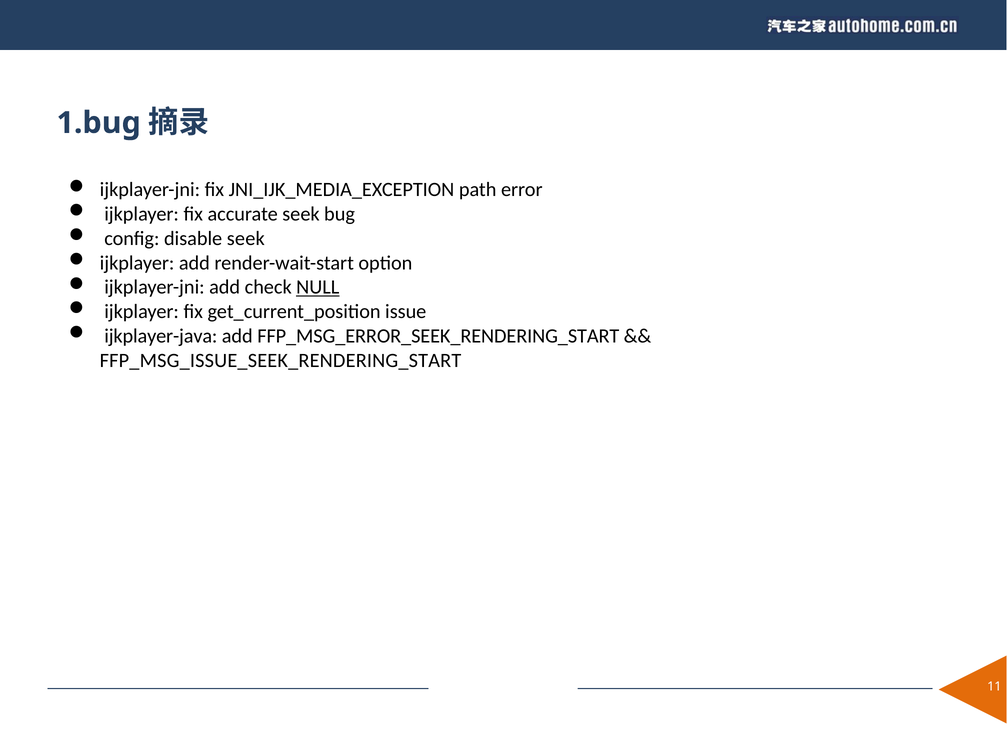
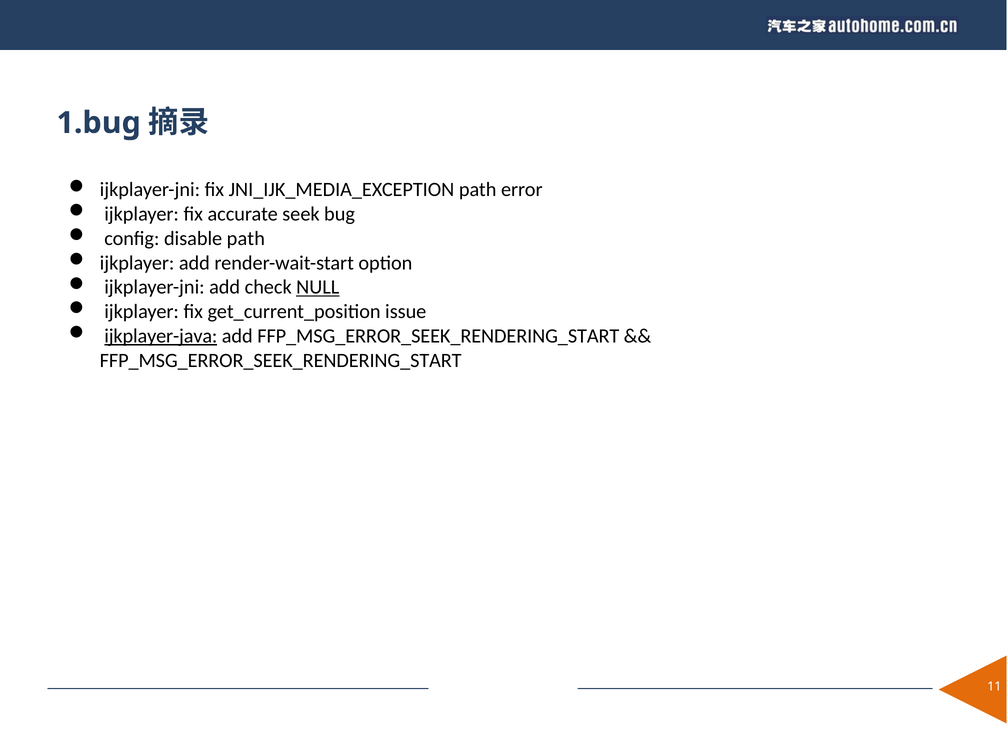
disable seek: seek -> path (246, 238)
ijkplayer-java underline: none -> present (161, 336)
FFP_MSG_ISSUE_SEEK_RENDERING_START: FFP_MSG_ISSUE_SEEK_RENDERING_START -> FFP_MSG_ERROR_SEEK_RENDERING_START (281, 360)
